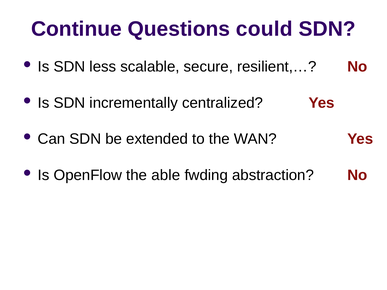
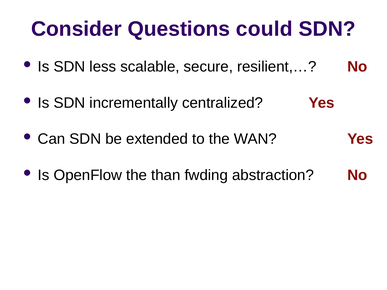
Continue: Continue -> Consider (76, 29)
able: able -> than (166, 175)
